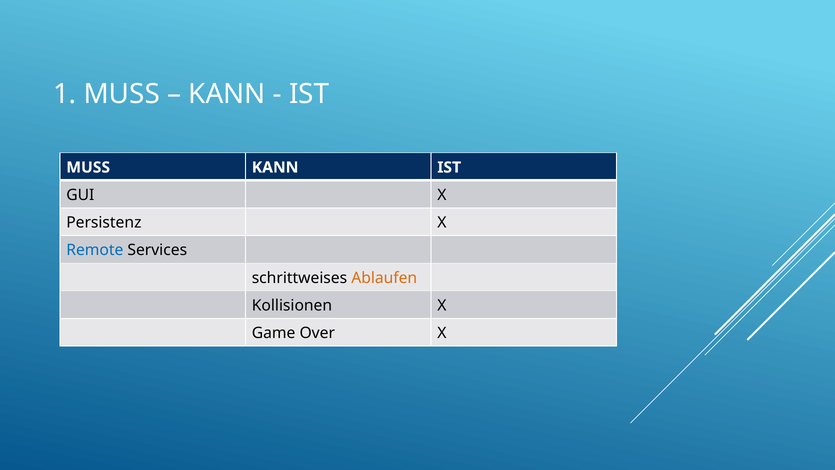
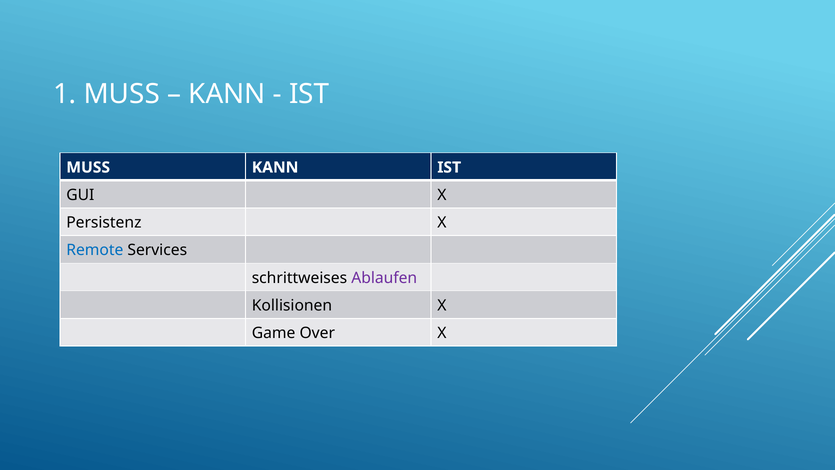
Ablaufen colour: orange -> purple (384, 278)
